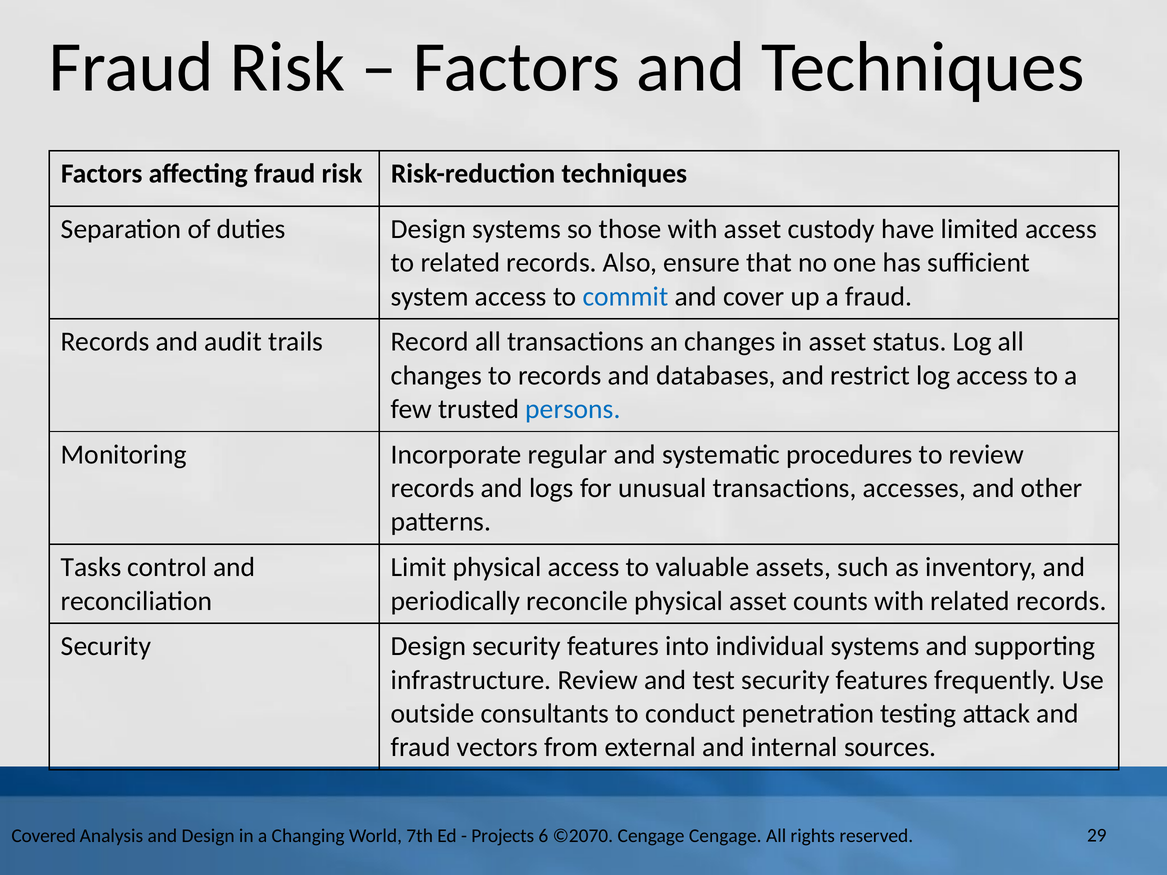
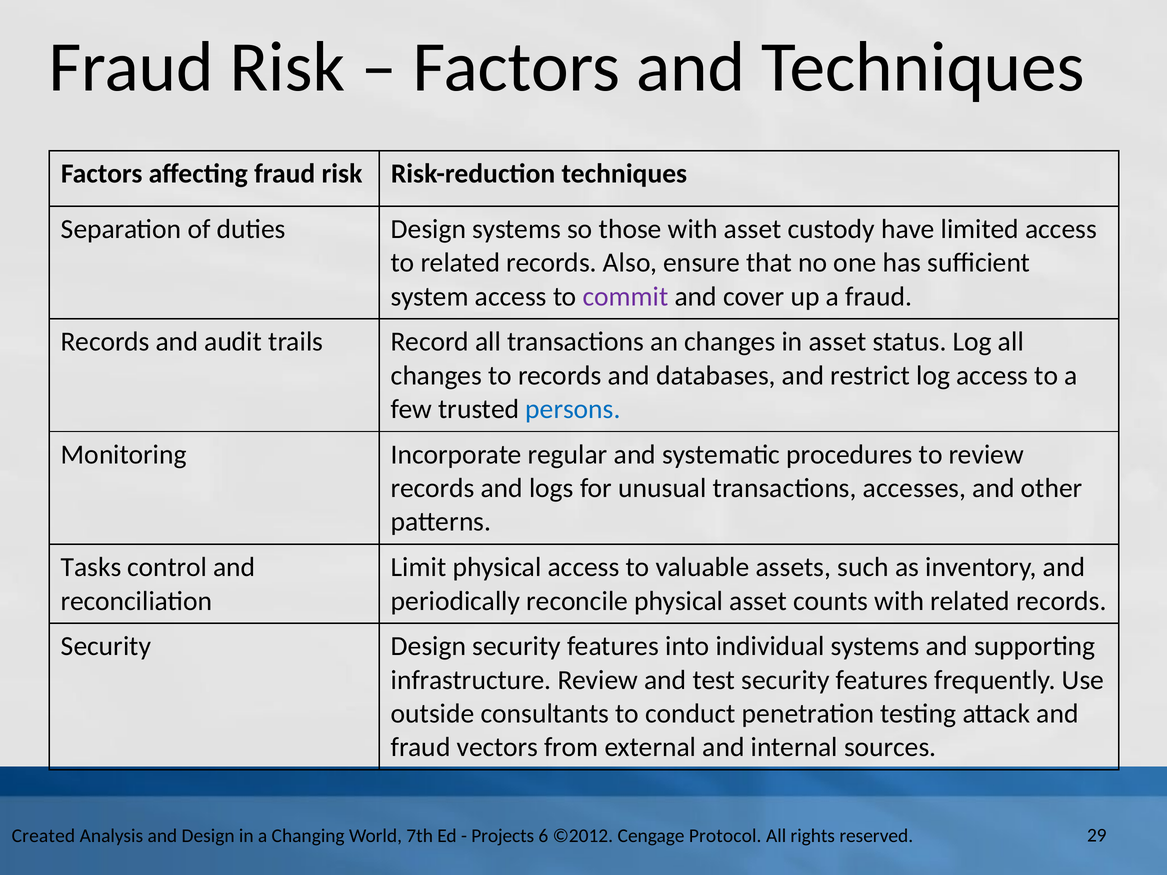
commit colour: blue -> purple (626, 297)
Covered: Covered -> Created (43, 836)
©2070: ©2070 -> ©2012 (583, 836)
Cengage Cengage: Cengage -> Protocol (725, 836)
